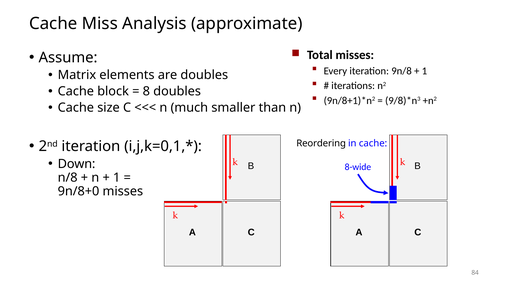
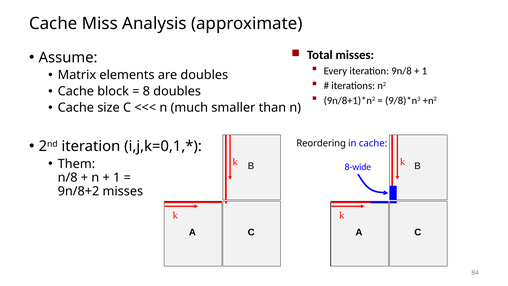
Down: Down -> Them (76, 164)
9n/8+0: 9n/8+0 -> 9n/8+2 (79, 191)
